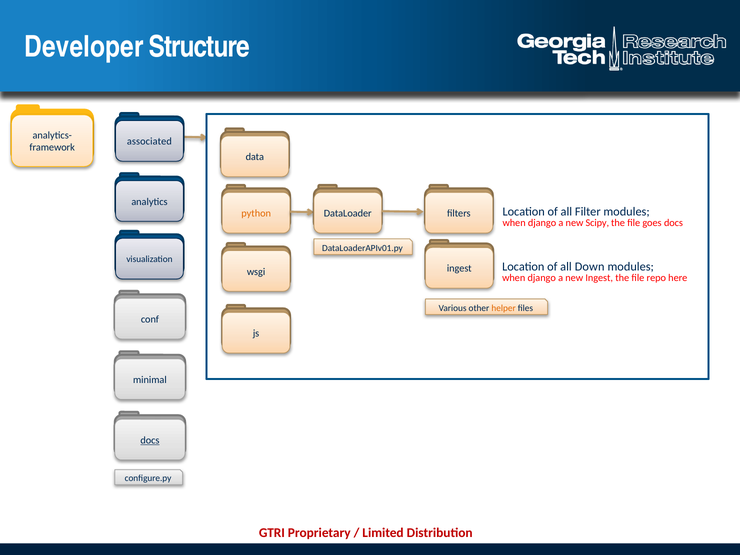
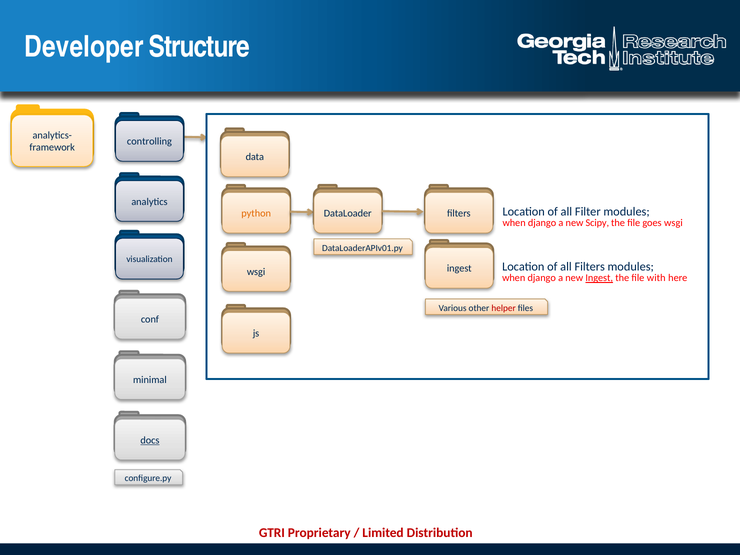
associated: associated -> controlling (149, 142)
goes docs: docs -> wsgi (673, 223)
all Down: Down -> Filters (590, 266)
Ingest underline: none -> present (599, 278)
repo: repo -> with (656, 278)
helper colour: orange -> red (504, 308)
